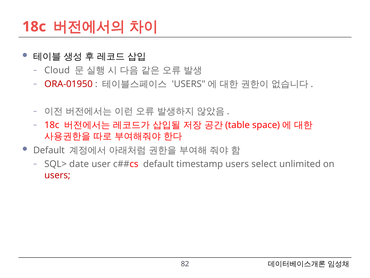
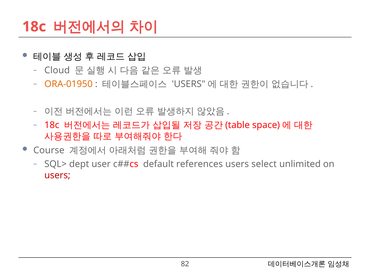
ORA-01950 colour: red -> orange (68, 84)
Default: Default -> Course (49, 150)
date: date -> dept (79, 164)
timestamp: timestamp -> references (200, 164)
